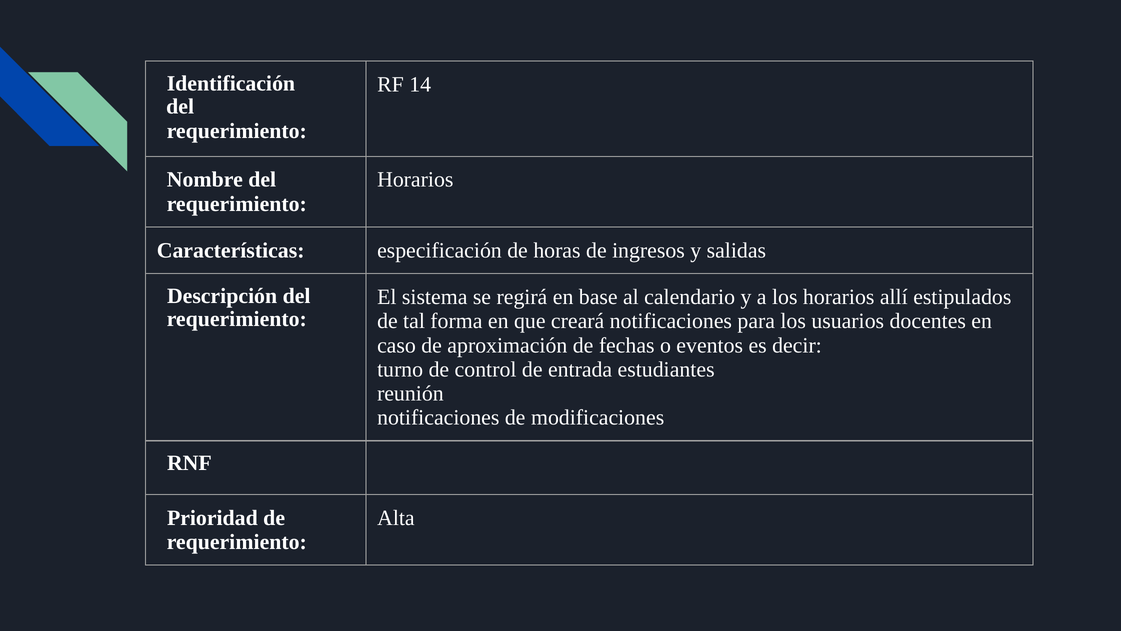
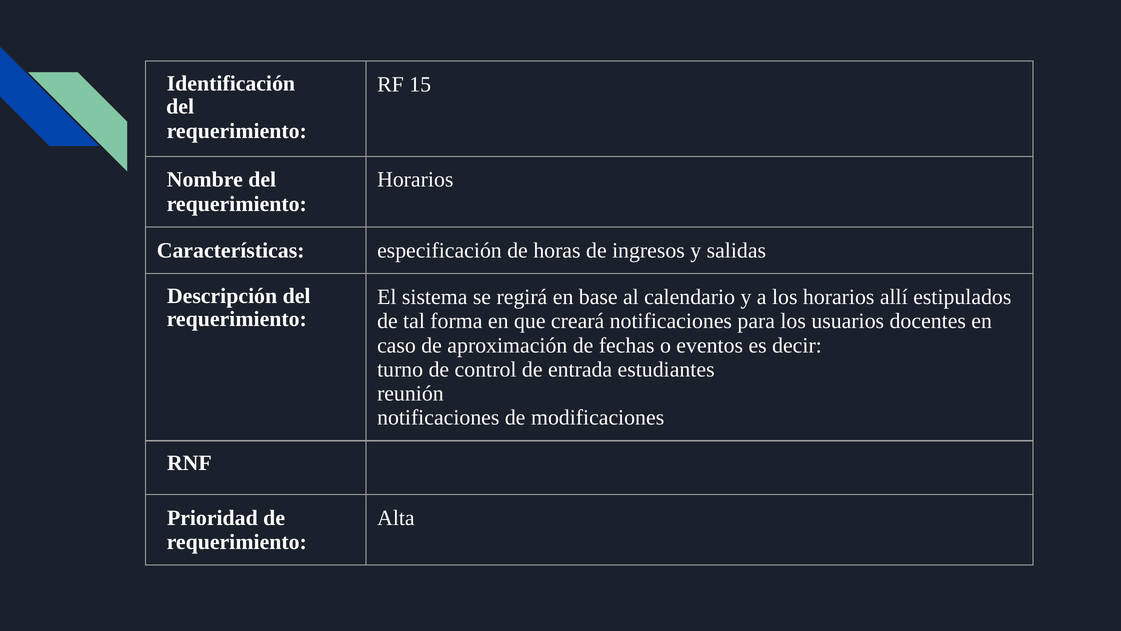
14: 14 -> 15 (420, 85)
